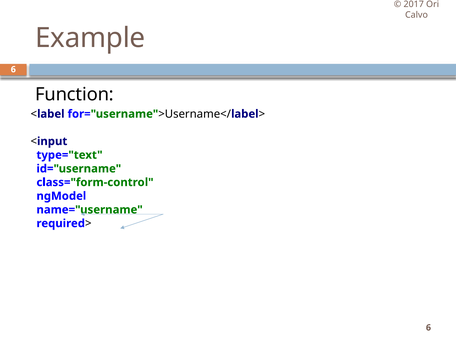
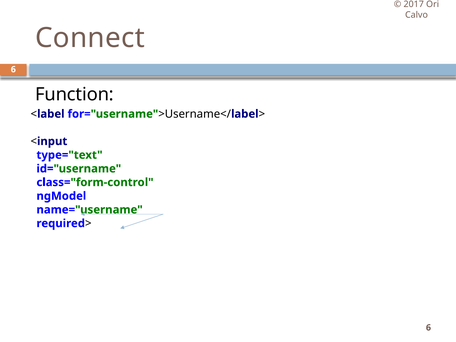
Example: Example -> Connect (90, 38)
